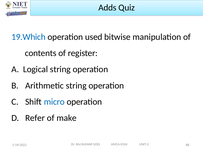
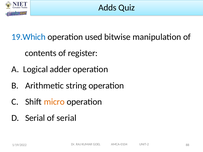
Logical string: string -> adder (60, 69)
micro colour: blue -> orange (54, 102)
D Refer: Refer -> Serial (35, 118)
of make: make -> serial (67, 118)
